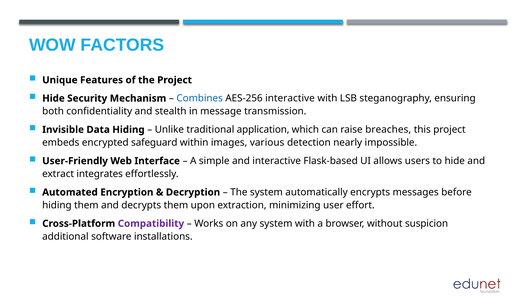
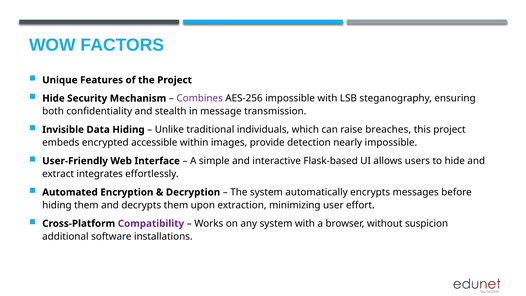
Combines colour: blue -> purple (200, 98)
AES-256 interactive: interactive -> impossible (290, 98)
application: application -> individuals (263, 130)
safeguard: safeguard -> accessible (154, 143)
various: various -> provide (267, 143)
